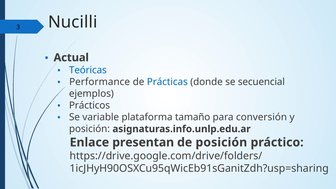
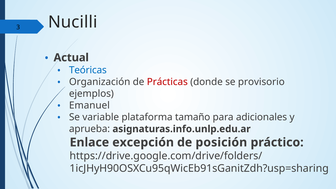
Performance: Performance -> Organización (100, 82)
Prácticas colour: blue -> red (167, 82)
secuencial: secuencial -> provisorio (261, 82)
Prácticos: Prácticos -> Emanuel (89, 105)
conversión: conversión -> adicionales (262, 117)
posición: posición -> aprueba (89, 129)
presentan: presentan -> excepción (143, 142)
